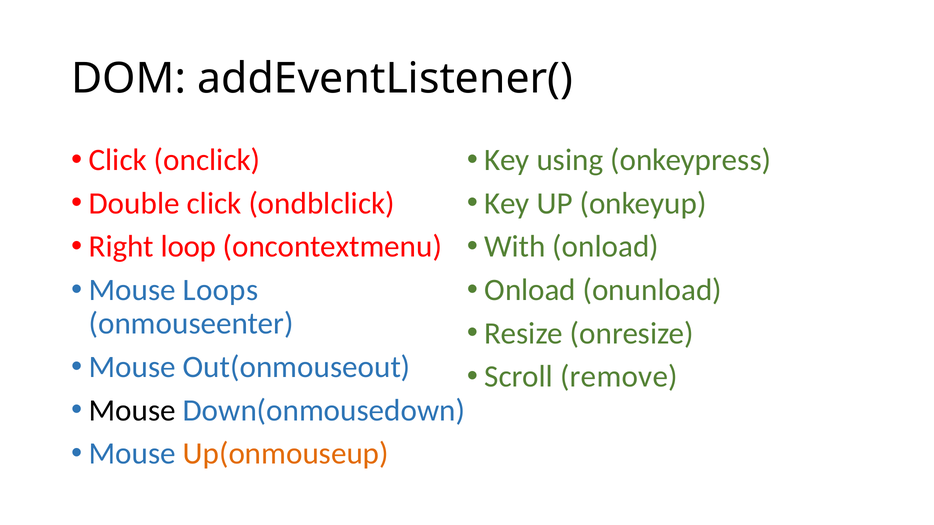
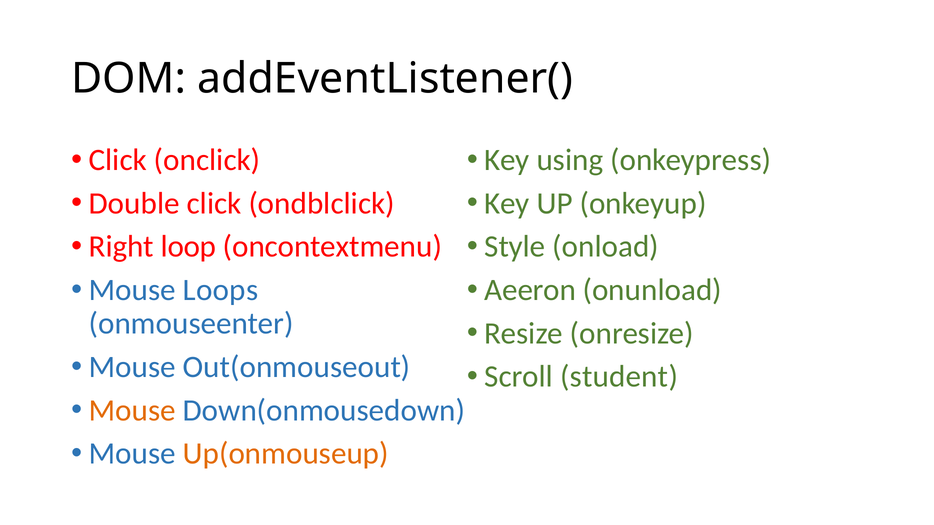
With: With -> Style (515, 247)
Onload: Onload -> Aeeron (530, 290)
remove: remove -> student (619, 377)
Mouse colour: black -> orange (132, 411)
